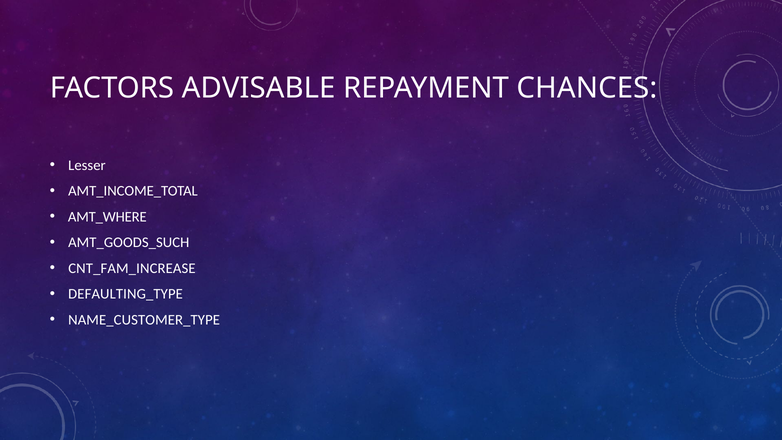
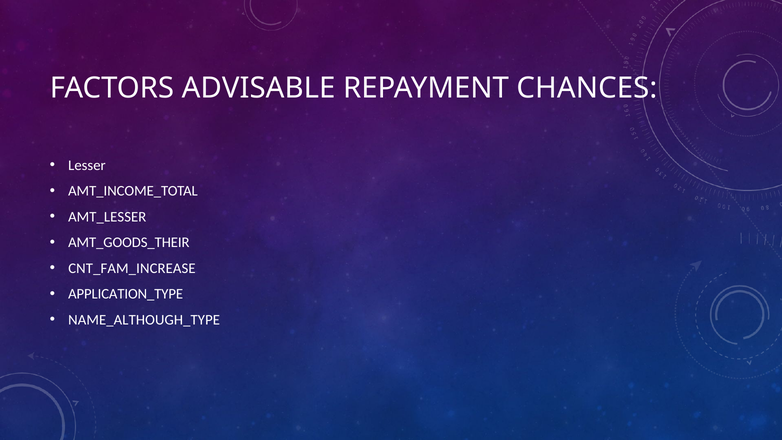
AMT_WHERE: AMT_WHERE -> AMT_LESSER (107, 217)
AMT_GOODS_SUCH: AMT_GOODS_SUCH -> AMT_GOODS_THEIR (129, 243)
DEFAULTING_TYPE: DEFAULTING_TYPE -> APPLICATION_TYPE (126, 294)
NAME_CUSTOMER_TYPE: NAME_CUSTOMER_TYPE -> NAME_ALTHOUGH_TYPE (144, 320)
